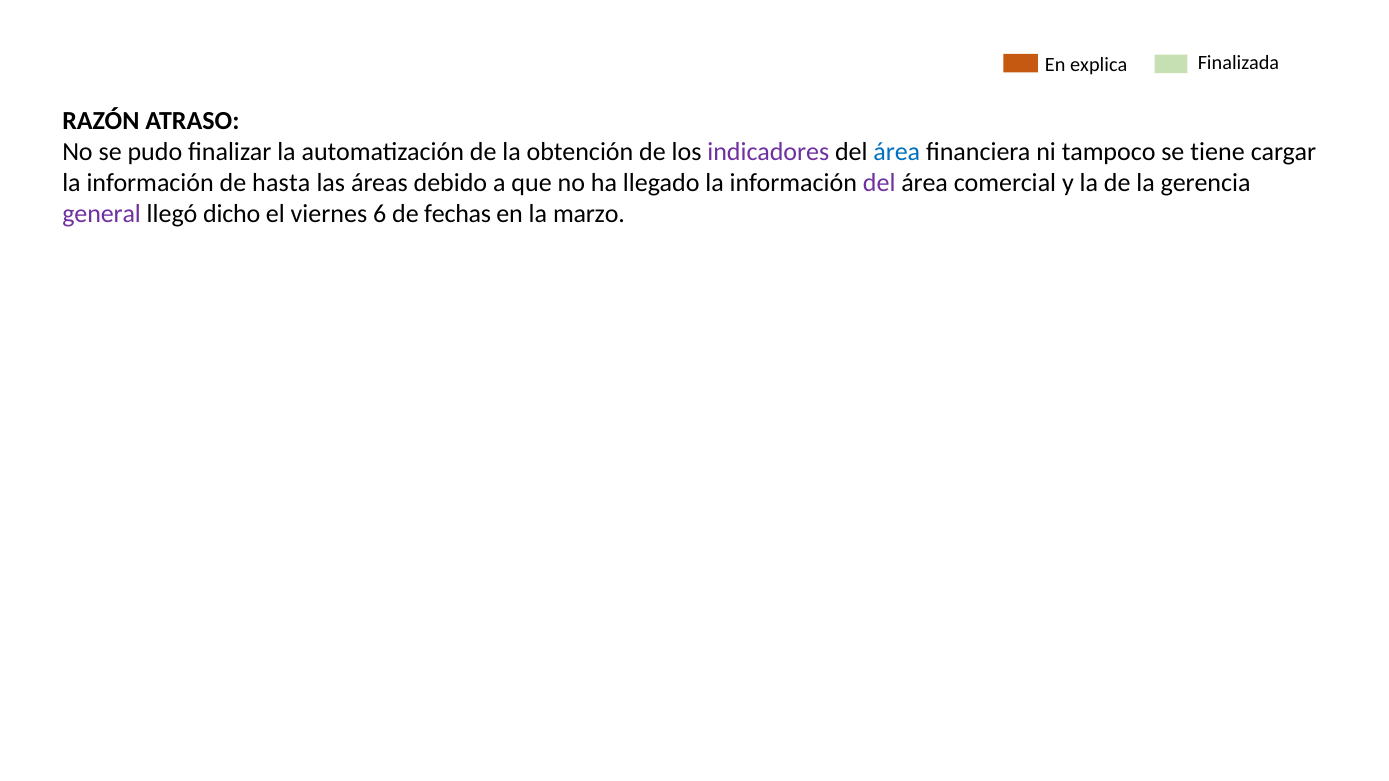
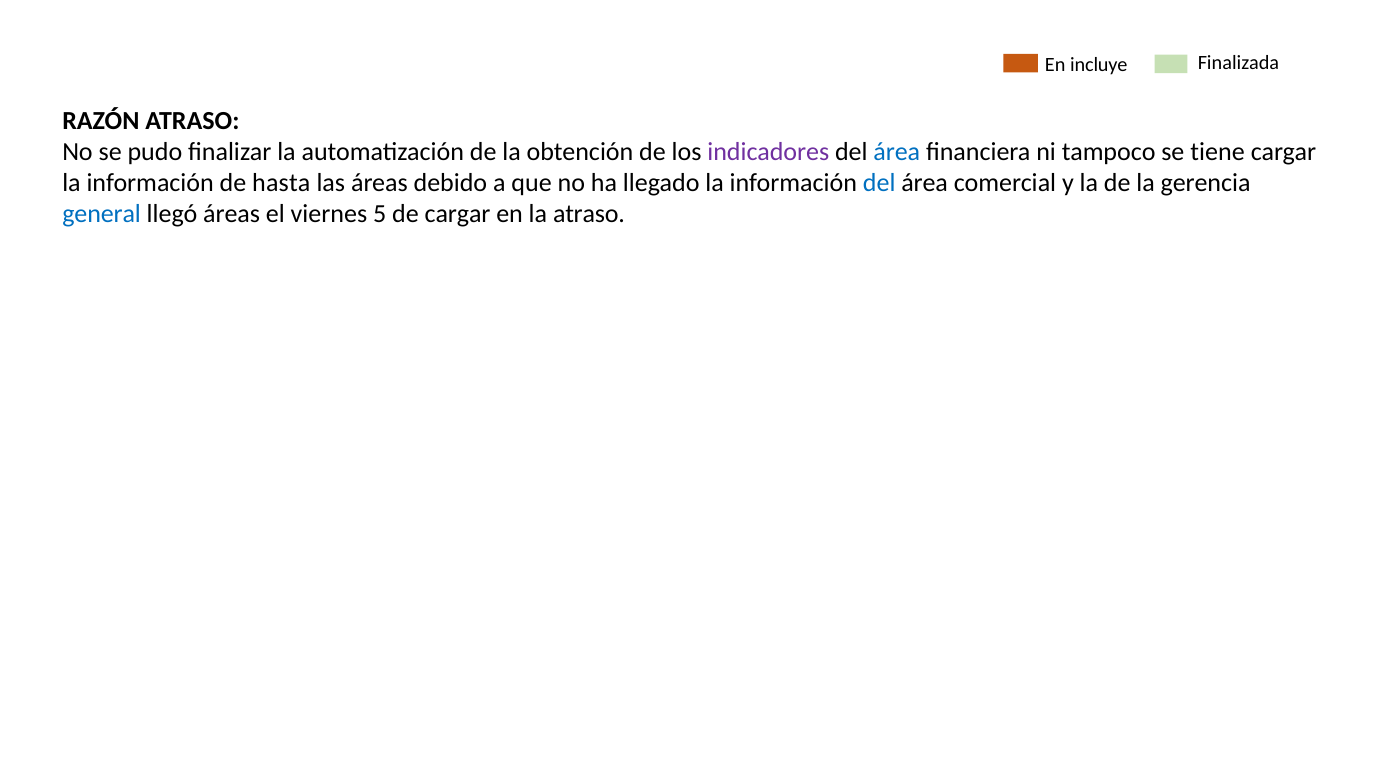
explica: explica -> incluye (1099, 65)
del colour: purple -> blue (879, 183)
general colour: purple -> blue (102, 214)
llegó dicho: dicho -> áreas (232, 214)
6: 6 -> 5 (380, 214)
de fechas: fechas -> cargar (458, 214)
la marzo: marzo -> atraso (589, 214)
